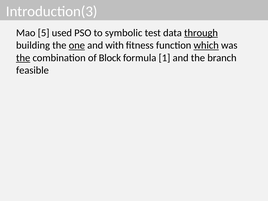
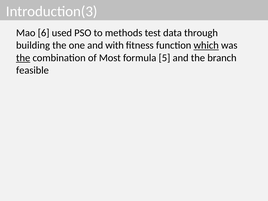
5: 5 -> 6 (44, 33)
symbolic: symbolic -> methods (124, 33)
through underline: present -> none (201, 33)
one underline: present -> none (77, 45)
Block: Block -> Most (110, 58)
1: 1 -> 5 (164, 58)
